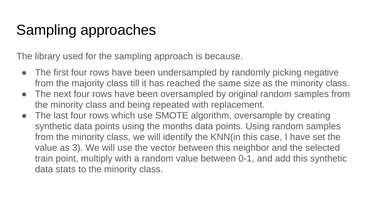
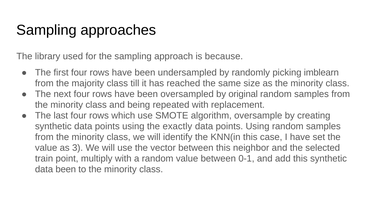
negative: negative -> imblearn (321, 73)
months: months -> exactly (177, 126)
data stats: stats -> been (66, 170)
